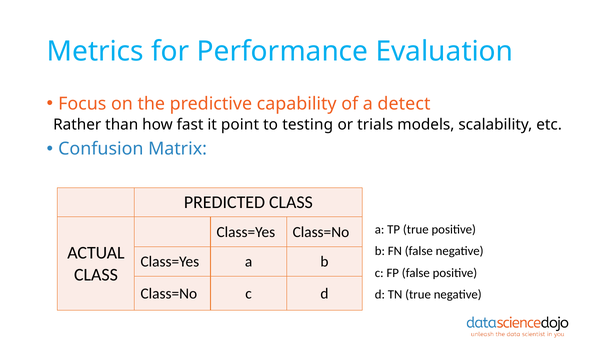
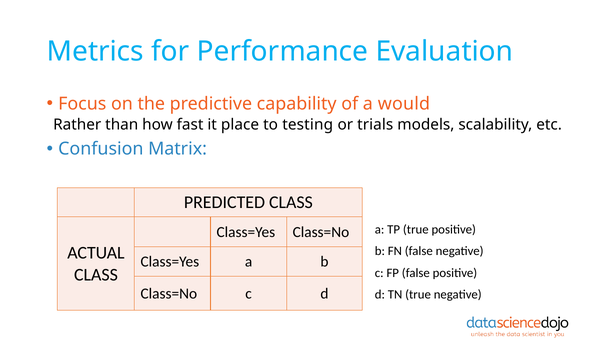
detect: detect -> would (404, 104)
point: point -> place (240, 125)
